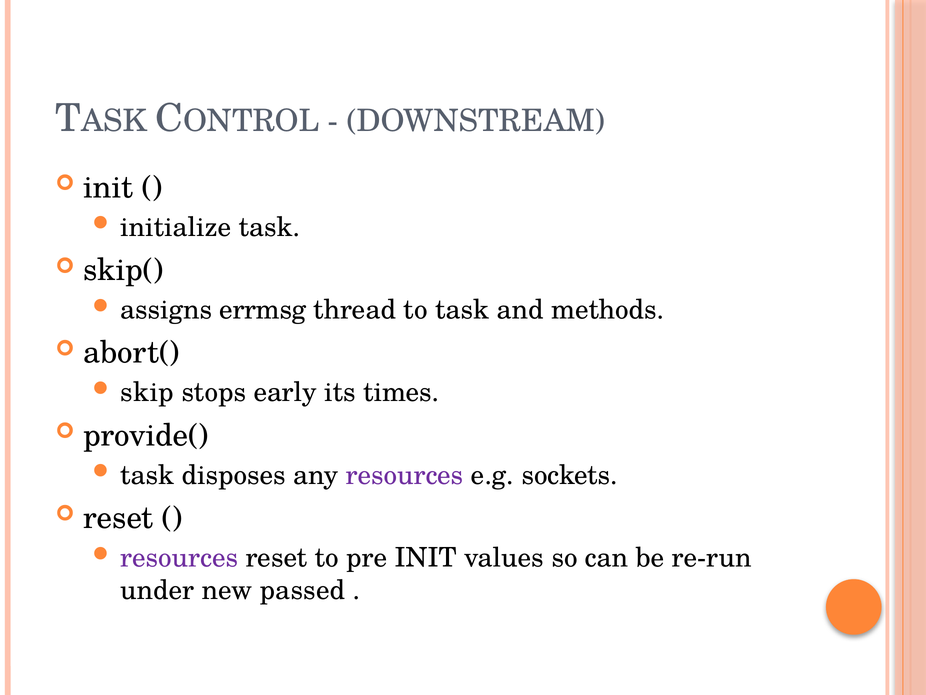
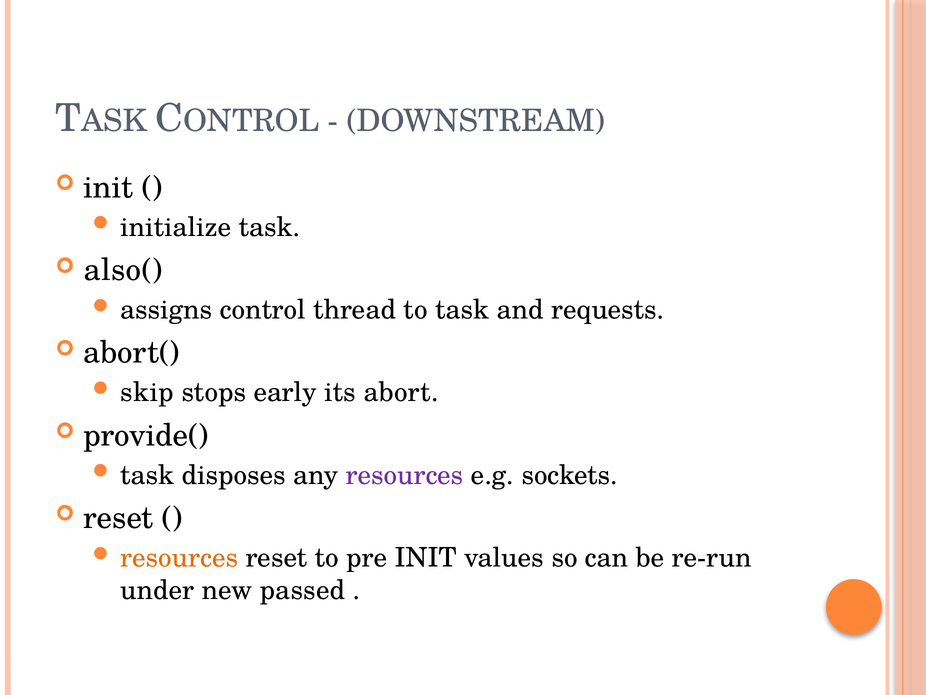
skip(: skip( -> also( (123, 270)
errmsg: errmsg -> control (263, 310)
methods: methods -> requests (608, 310)
times: times -> abort (401, 392)
resources colour: purple -> orange (179, 557)
